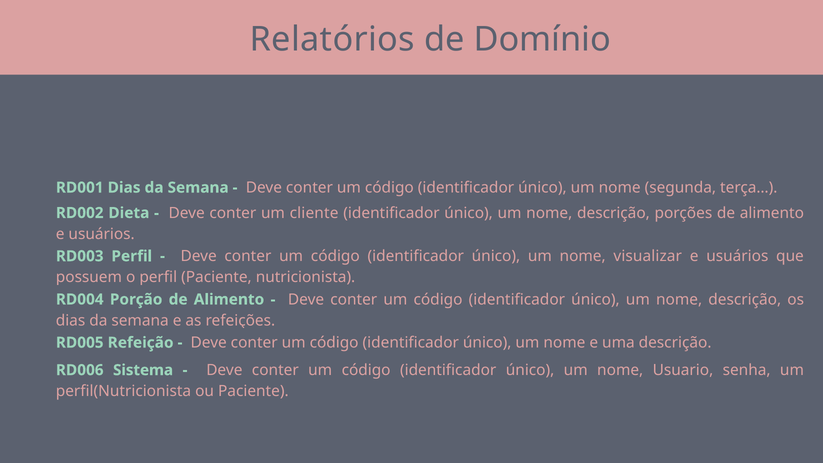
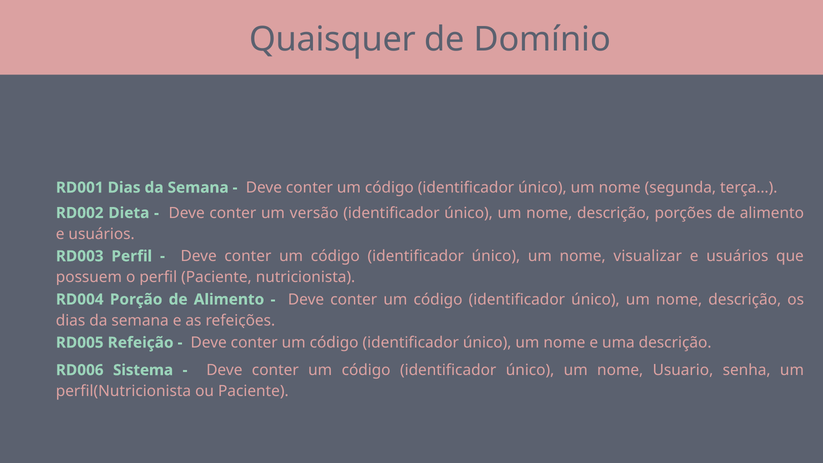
Relatórios: Relatórios -> Quaisquer (333, 39)
cliente: cliente -> versão (314, 213)
